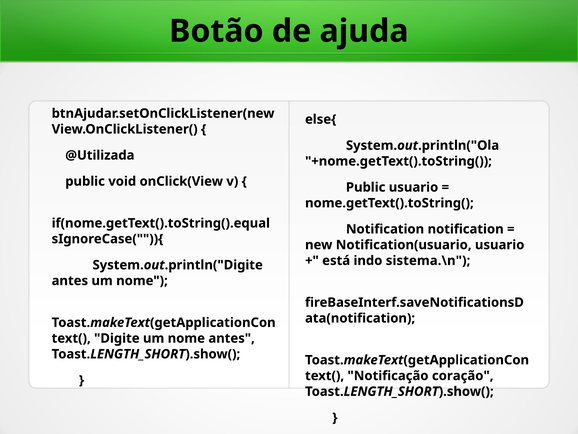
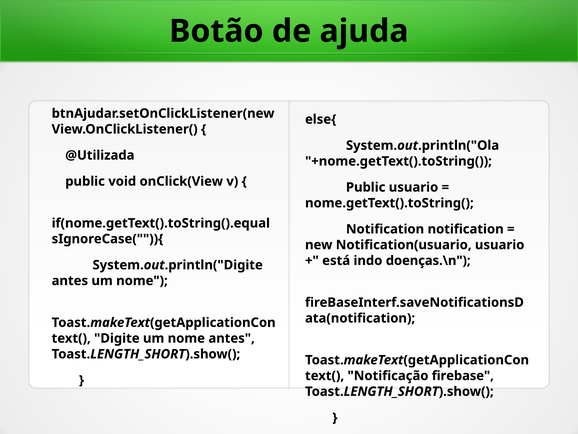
sistema.\n: sistema.\n -> doenças.\n (428, 260)
coração: coração -> firebase (463, 375)
